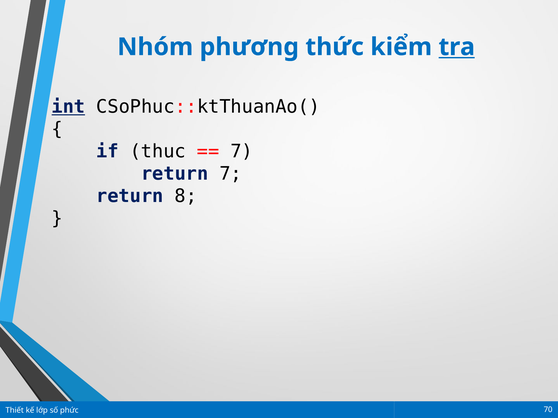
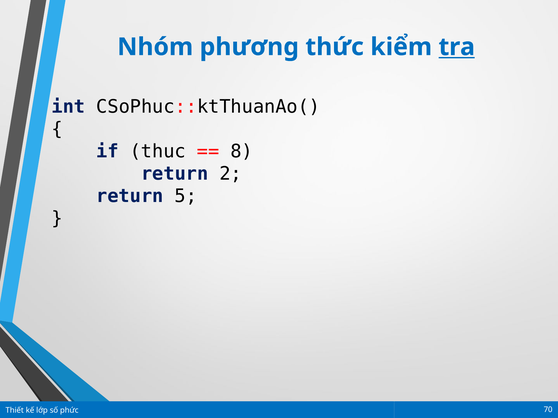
int underline: present -> none (68, 107)
7: 7 -> 8 (242, 152)
return 7: 7 -> 2 (231, 174)
8: 8 -> 5 (186, 196)
